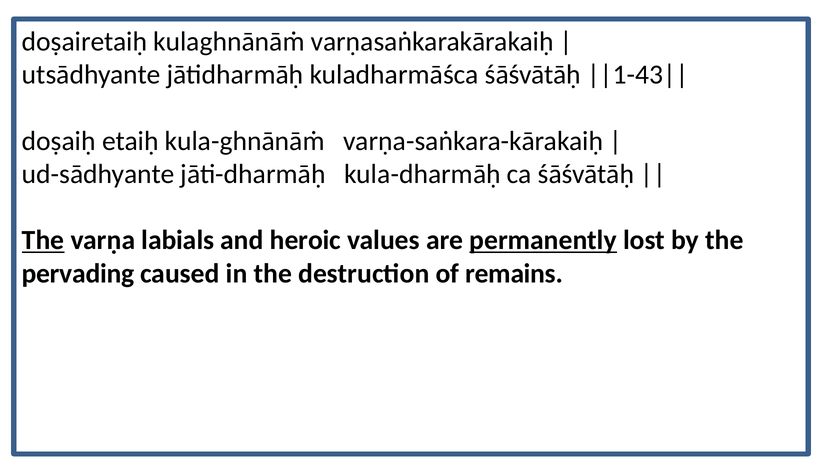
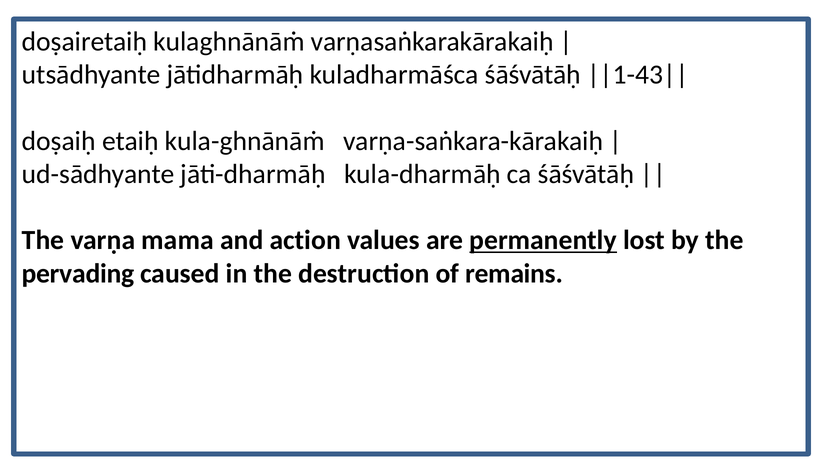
The underline: present -> none (43, 241)
labials: labials -> mama (178, 241)
heroic: heroic -> action (305, 241)
